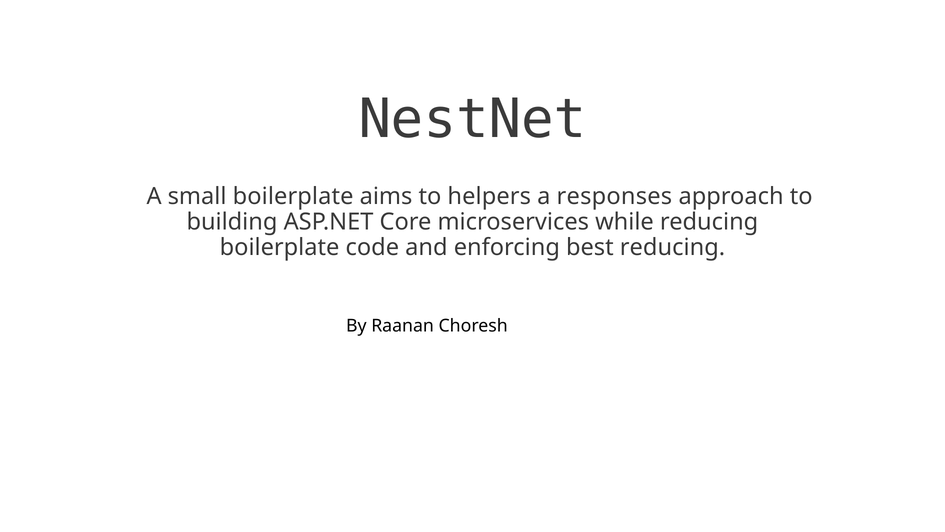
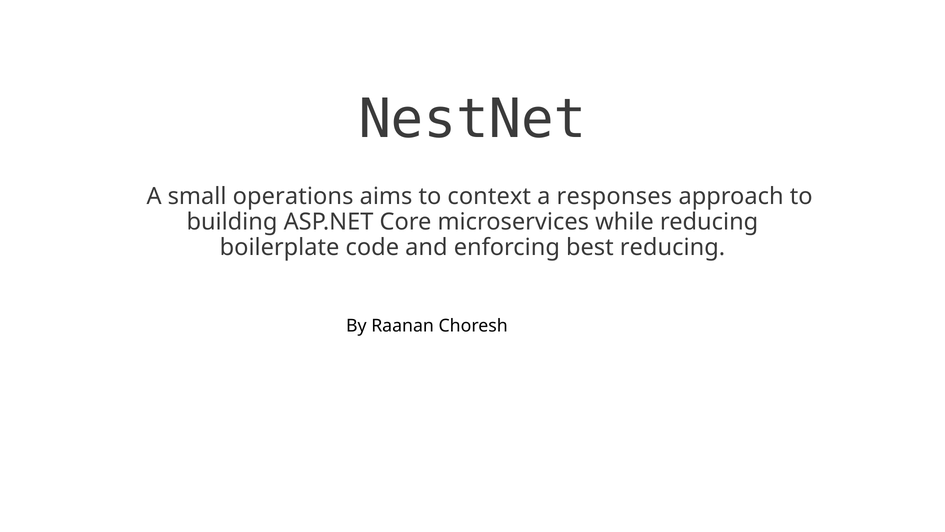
small boilerplate: boilerplate -> operations (293, 196)
helpers: helpers -> context (489, 196)
